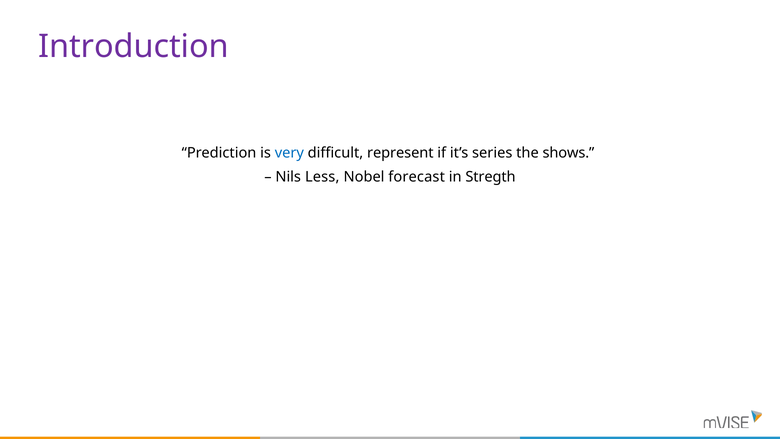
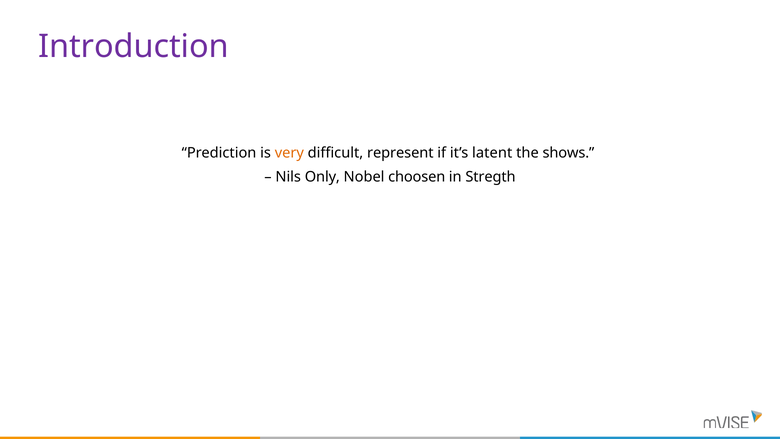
very colour: blue -> orange (289, 153)
series: series -> latent (492, 153)
Less: Less -> Only (322, 177)
forecast: forecast -> choosen (417, 177)
